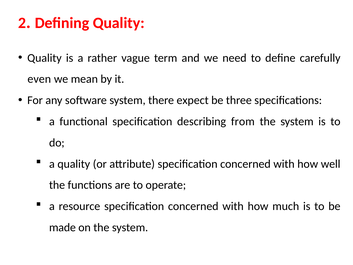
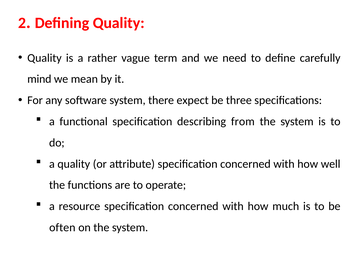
even: even -> mind (39, 79)
made: made -> often (62, 227)
